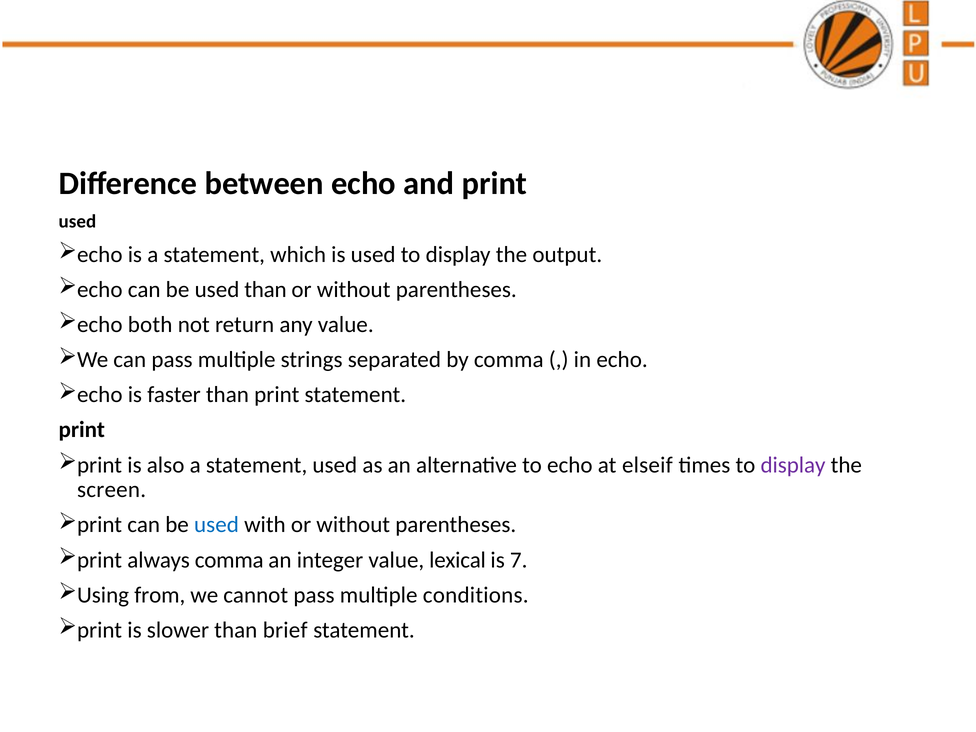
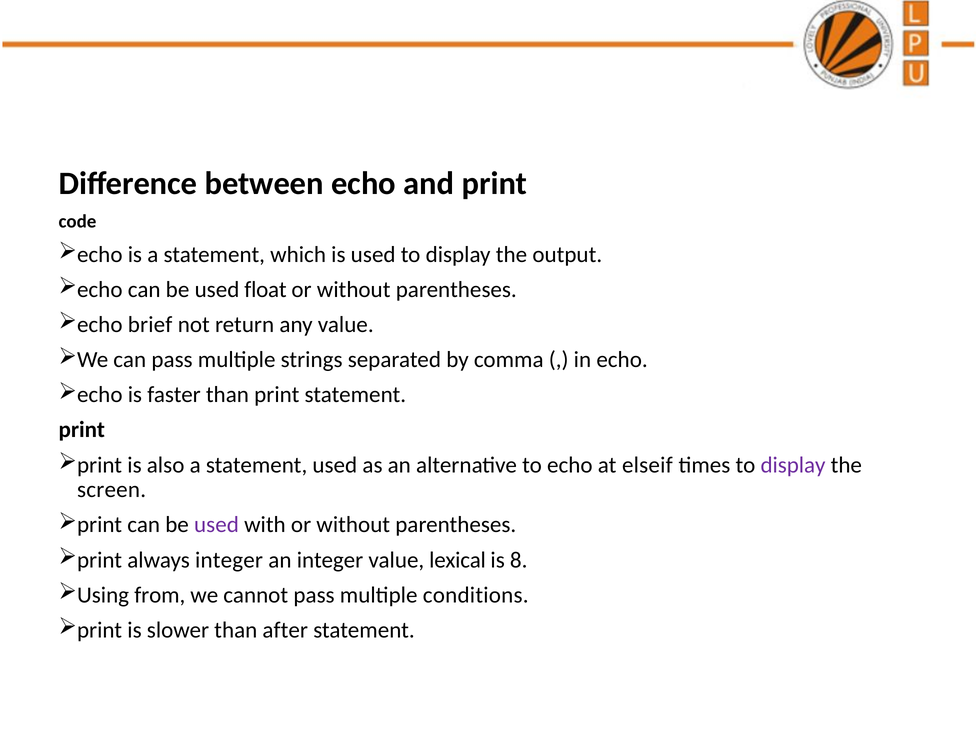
used: used -> code (77, 222)
used than: than -> float (265, 289)
both: both -> brief (150, 325)
used colour: blue -> purple (216, 525)
always comma: comma -> integer (229, 560)
7: 7 -> 8 (519, 560)
brief: brief -> after (285, 630)
